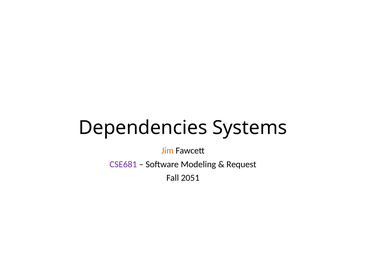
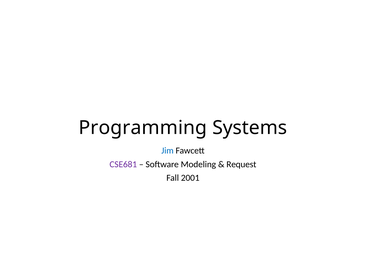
Dependencies: Dependencies -> Programming (143, 128)
Jim colour: orange -> blue (168, 151)
2051: 2051 -> 2001 (190, 178)
